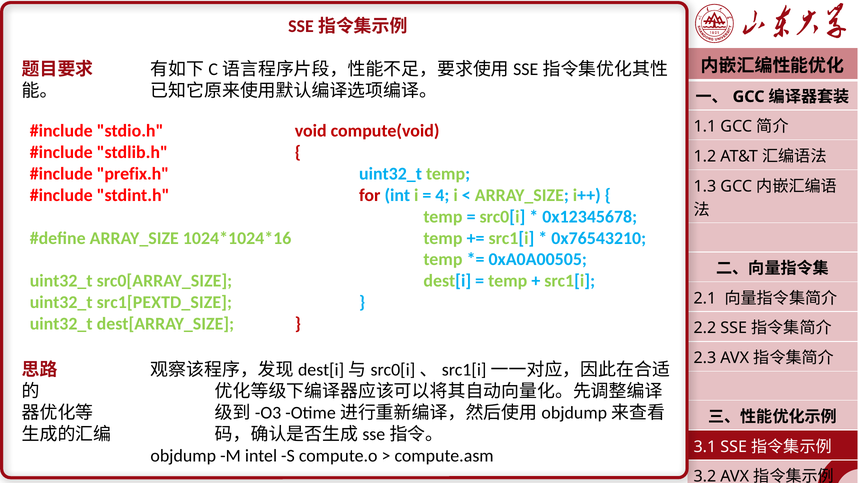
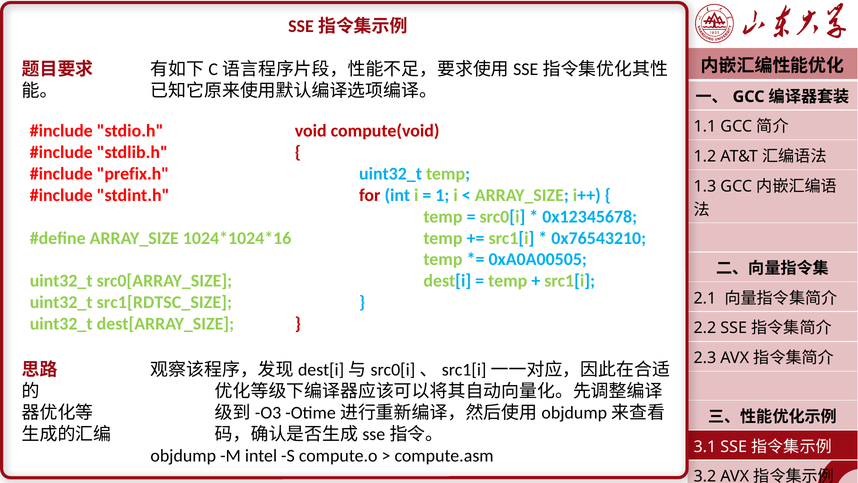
4: 4 -> 1 (442, 195)
src1[PEXTD_SIZE: src1[PEXTD_SIZE -> src1[RDTSC_SIZE (164, 302)
